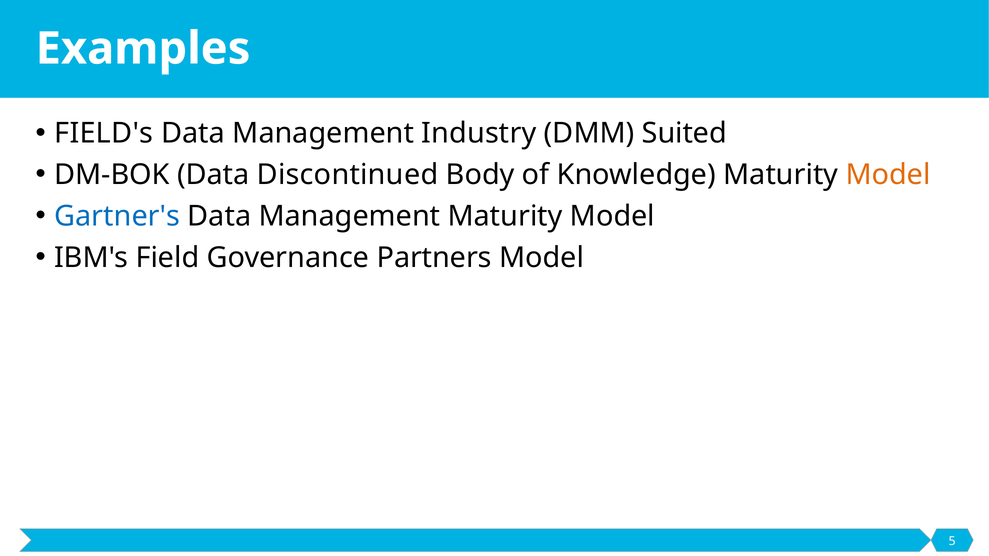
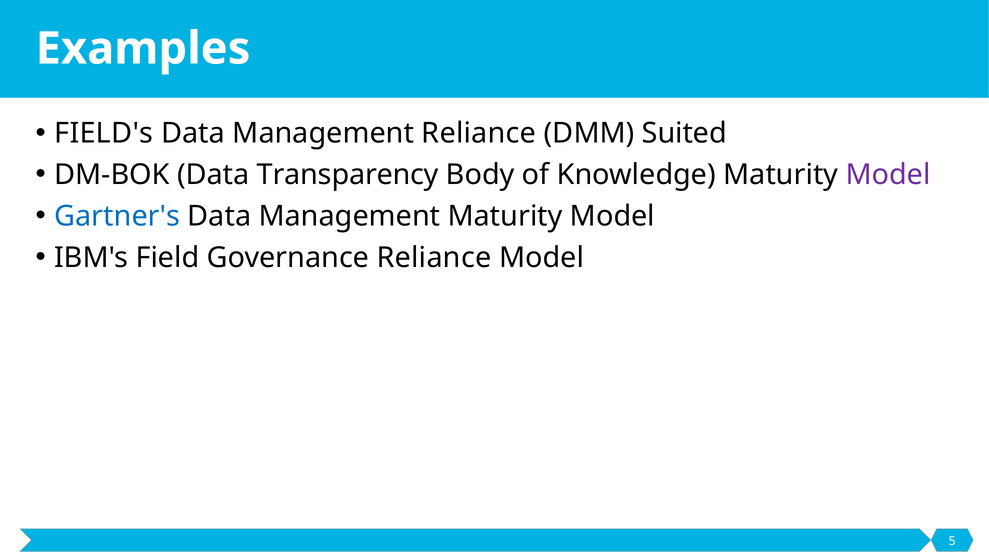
Management Industry: Industry -> Reliance (479, 133)
Discontinued: Discontinued -> Transparency (348, 175)
Model colour: orange -> purple (888, 175)
Governance Partners: Partners -> Reliance (434, 258)
